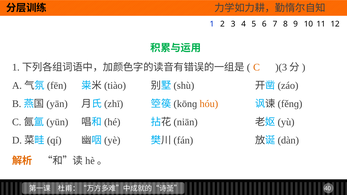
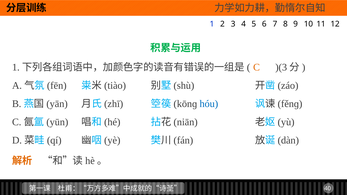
hóu colour: orange -> blue (209, 104)
